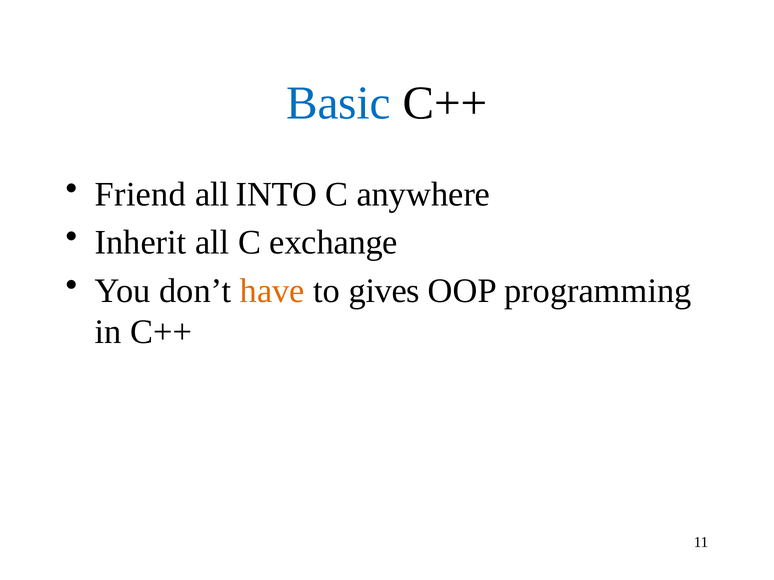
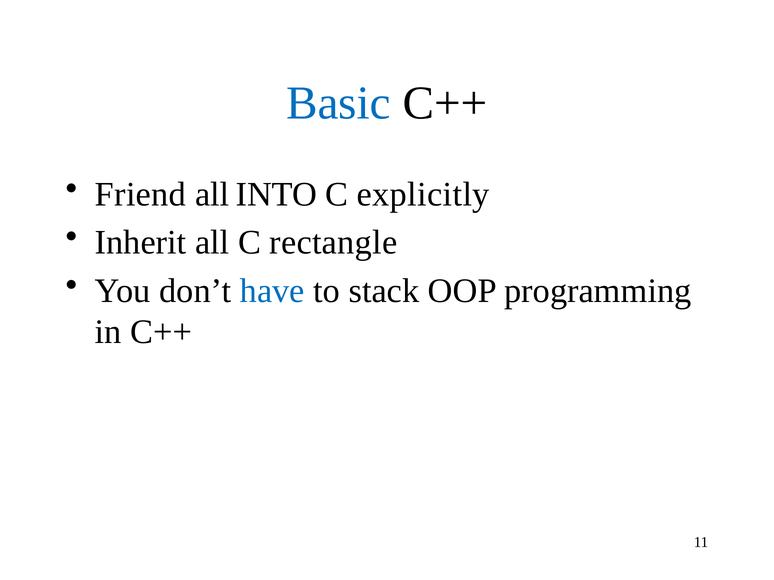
anywhere: anywhere -> explicitly (423, 195)
exchange: exchange -> rectangle (333, 243)
have colour: orange -> blue (272, 291)
gives: gives -> stack (384, 291)
